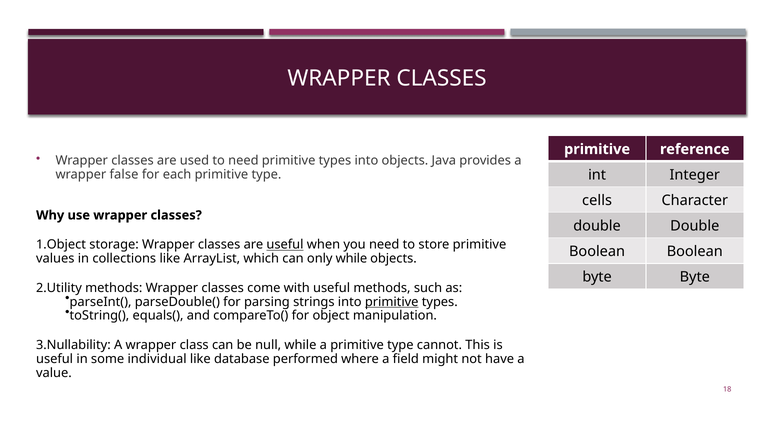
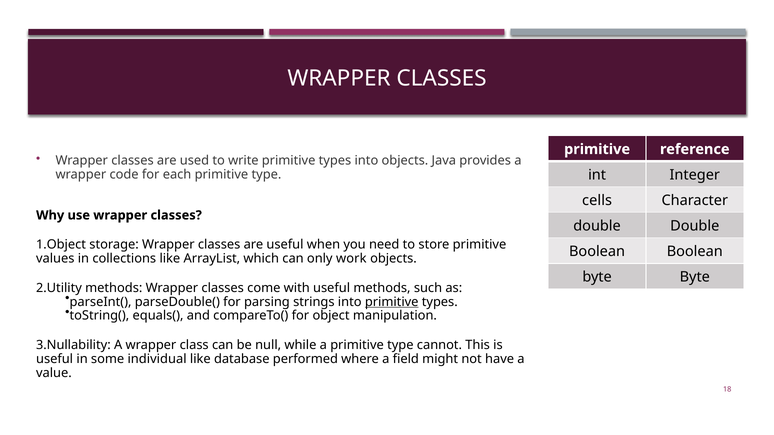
to need: need -> write (243, 161)
false: false -> code (124, 175)
useful underline: present -> none (285, 245)
only while: while -> work (351, 259)
